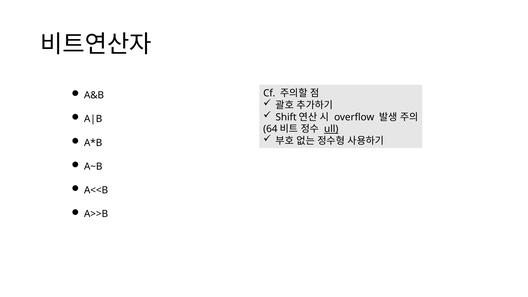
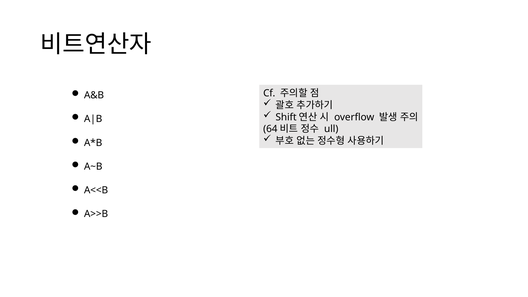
ull underline: present -> none (331, 129)
